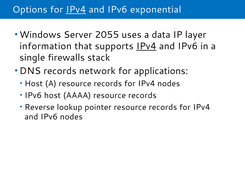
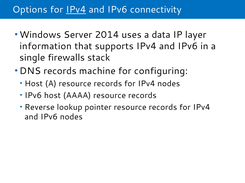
exponential: exponential -> connectivity (156, 10)
2055: 2055 -> 2014 (107, 35)
IPv4 underline: present -> none (146, 46)
network: network -> machine (97, 71)
applications: applications -> configuring (161, 71)
